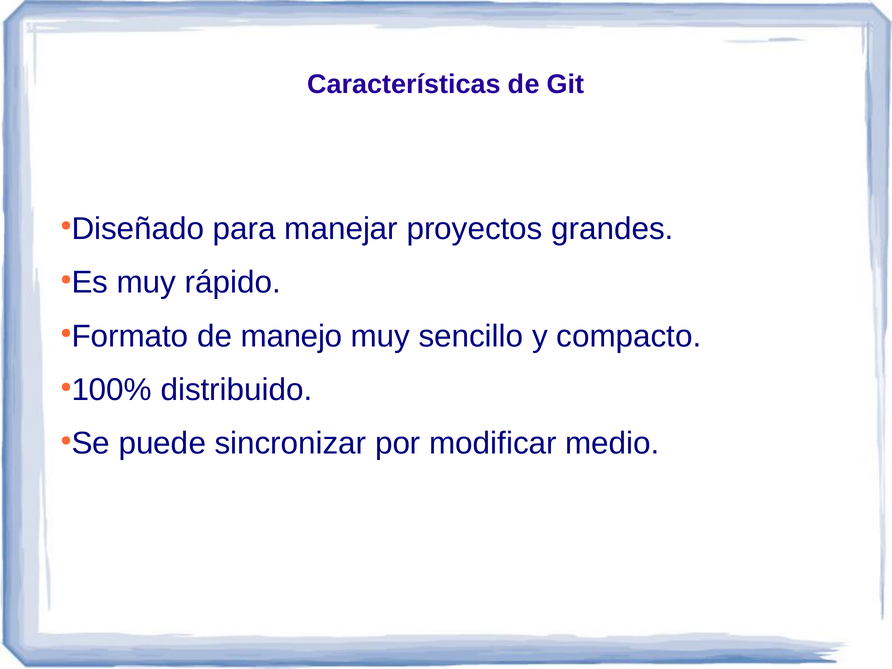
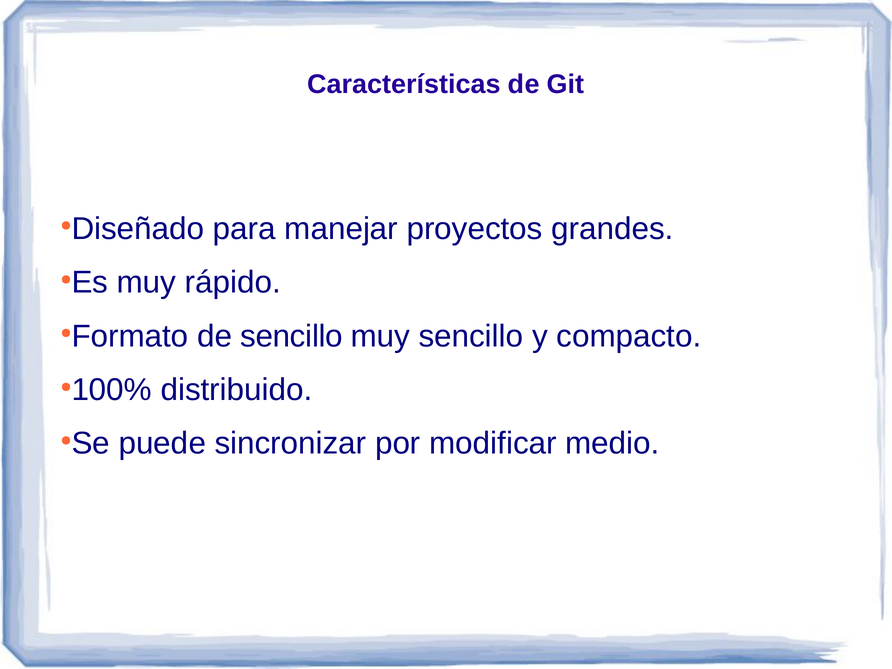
de manejo: manejo -> sencillo (291, 336)
